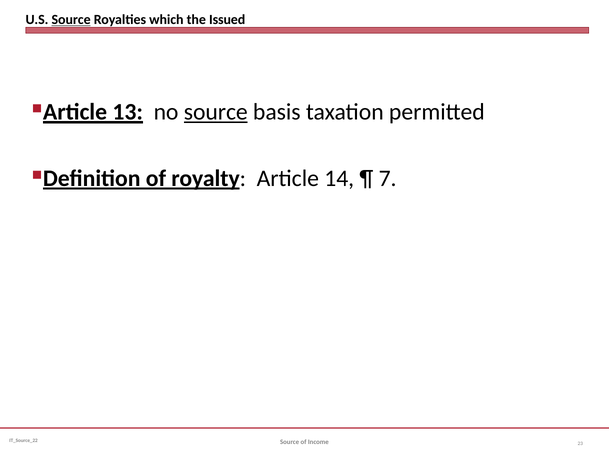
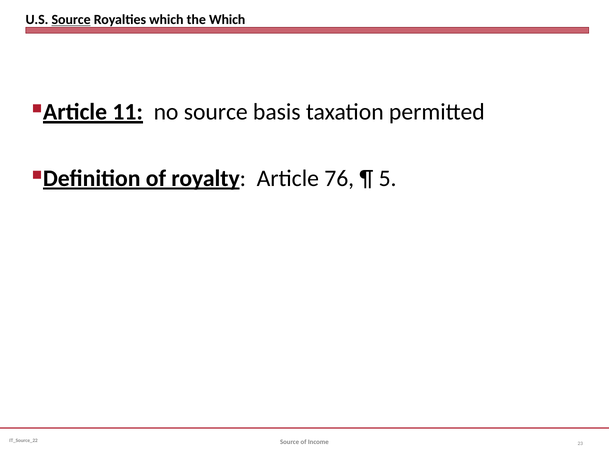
the Issued: Issued -> Which (227, 20)
13: 13 -> 11 (128, 112)
source underline: present -> none (216, 112)
14: 14 -> 76 (339, 178)
7: 7 -> 5 (388, 178)
